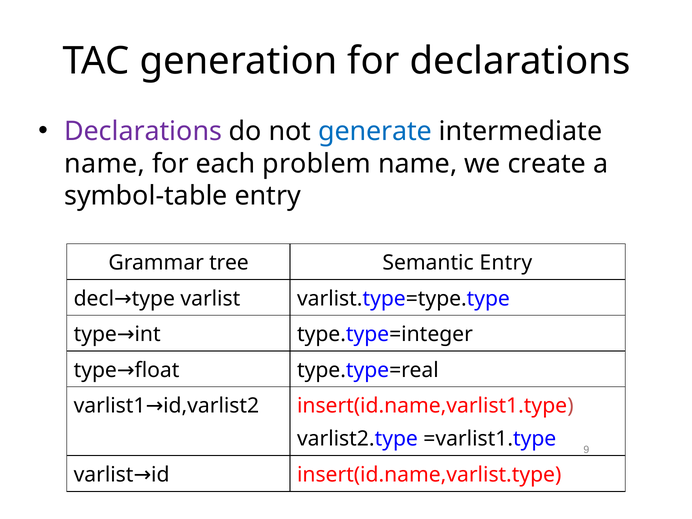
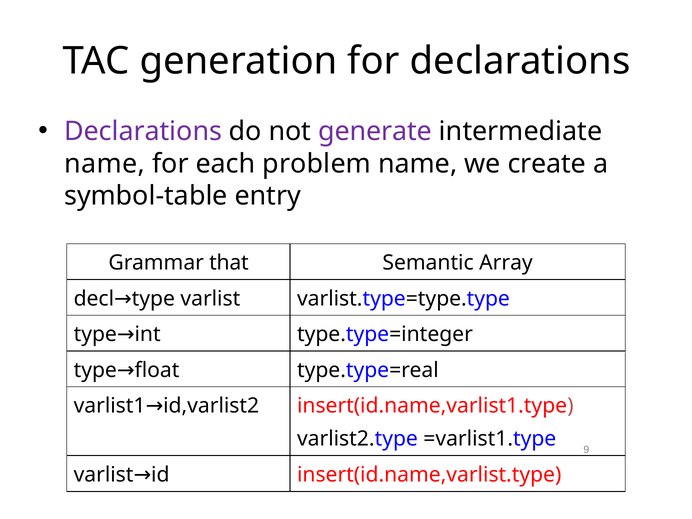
generate colour: blue -> purple (375, 131)
tree: tree -> that (229, 263)
Semantic Entry: Entry -> Array (506, 263)
